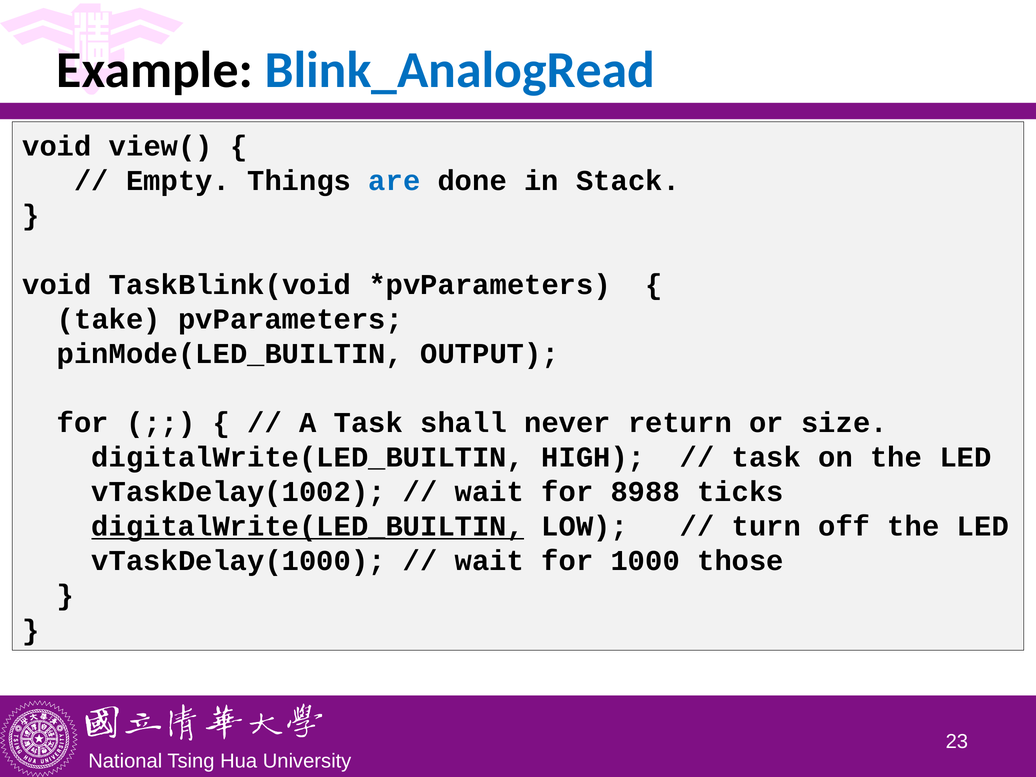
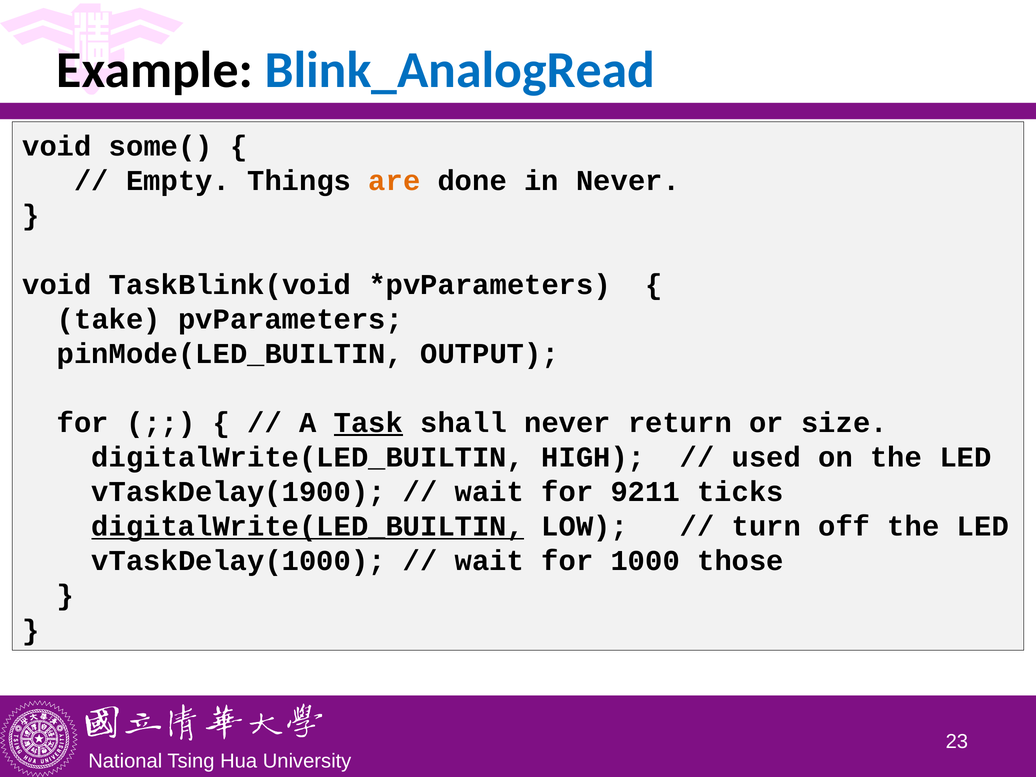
view(: view( -> some( (161, 146)
are colour: blue -> orange (394, 181)
in Stack: Stack -> Never (628, 181)
Task underline: none -> present (368, 423)
task: task -> used (766, 457)
vTaskDelay(1002: vTaskDelay(1002 -> vTaskDelay(1900 (239, 492)
8988: 8988 -> 9211 (645, 492)
